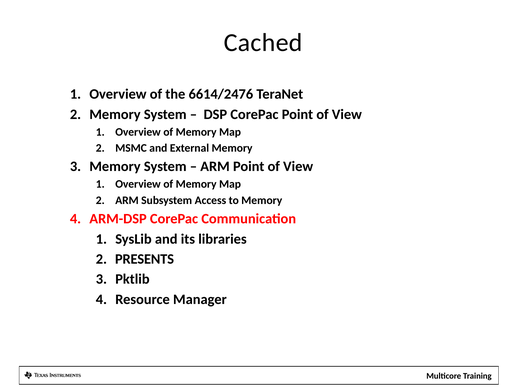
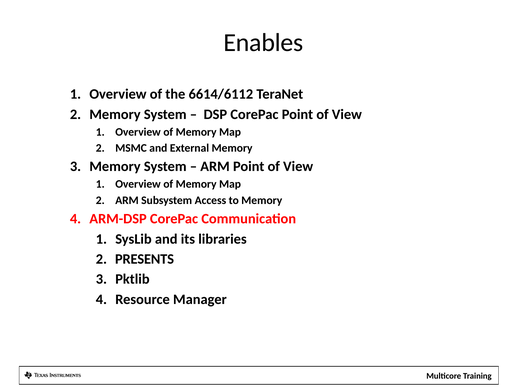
Cached: Cached -> Enables (263, 43)
6614/2476: 6614/2476 -> 6614/6112 (221, 94)
